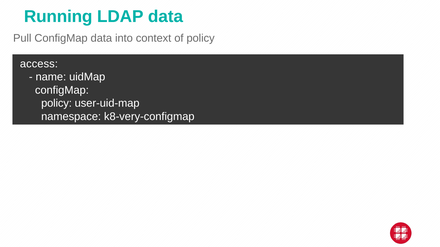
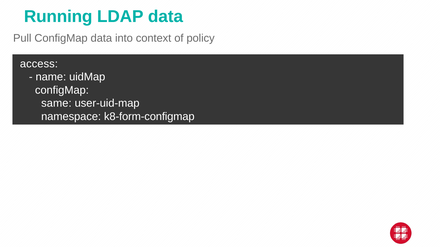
policy: policy -> same (56, 104)
k8-very-configmap: k8-very-configmap -> k8-form-configmap (149, 117)
